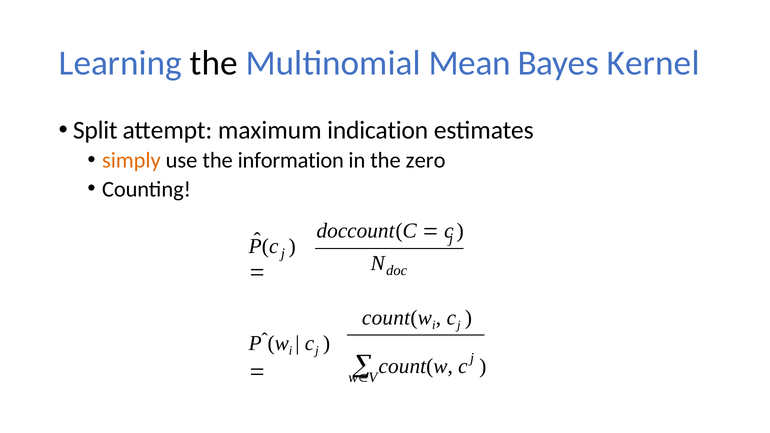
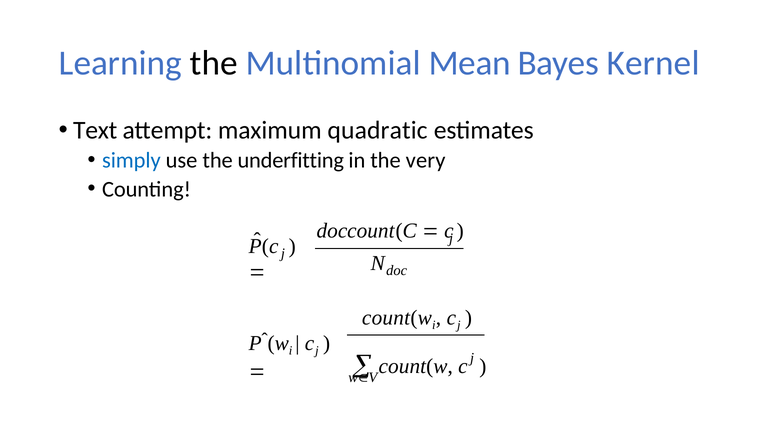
Split: Split -> Text (95, 131)
indication: indication -> quadratic (378, 131)
simply colour: orange -> blue (131, 160)
information: information -> underfitting (291, 160)
zero: zero -> very (426, 160)
